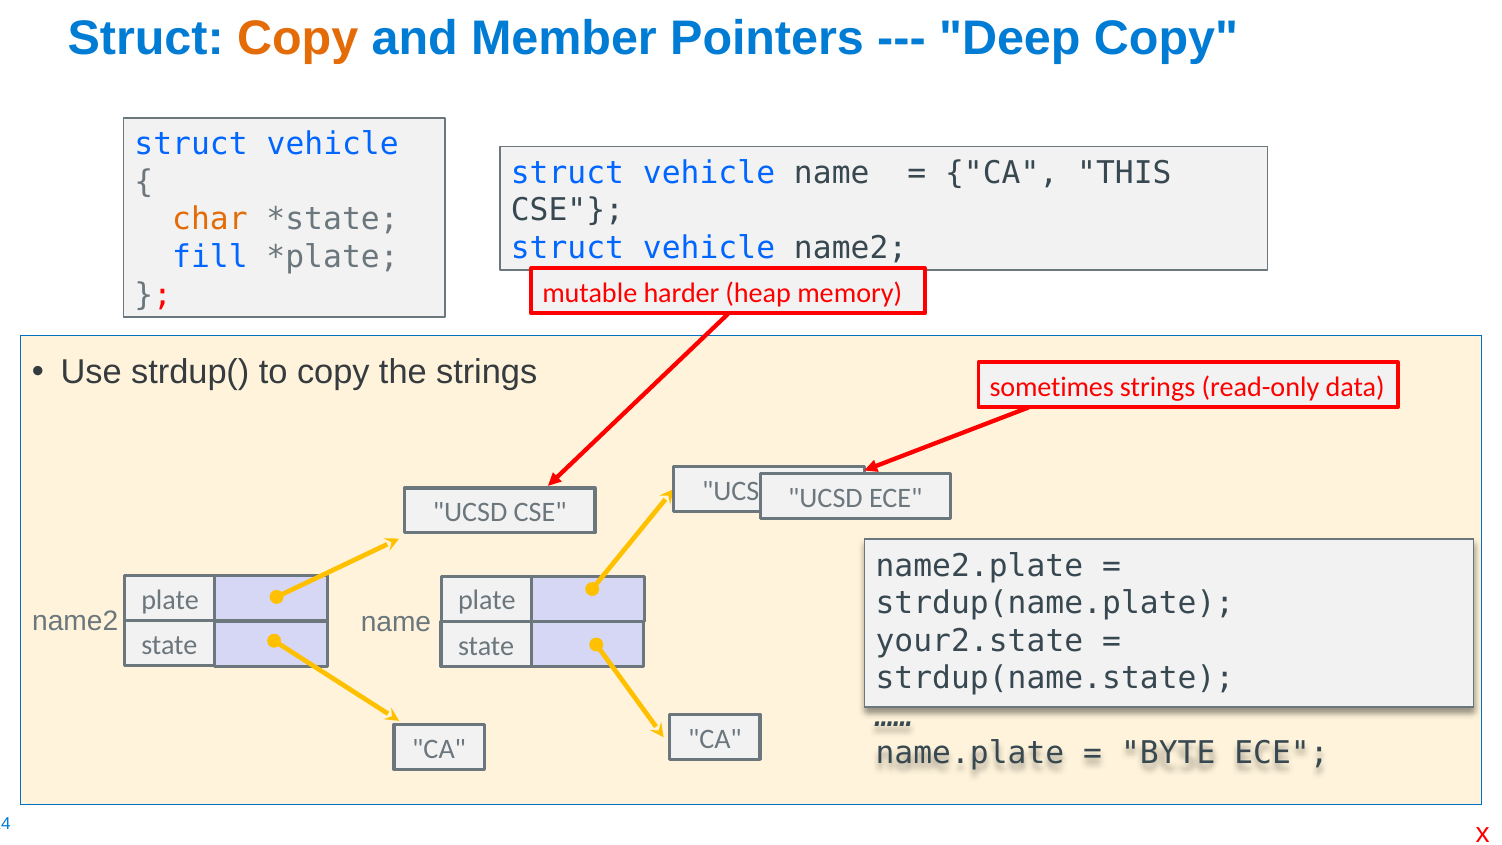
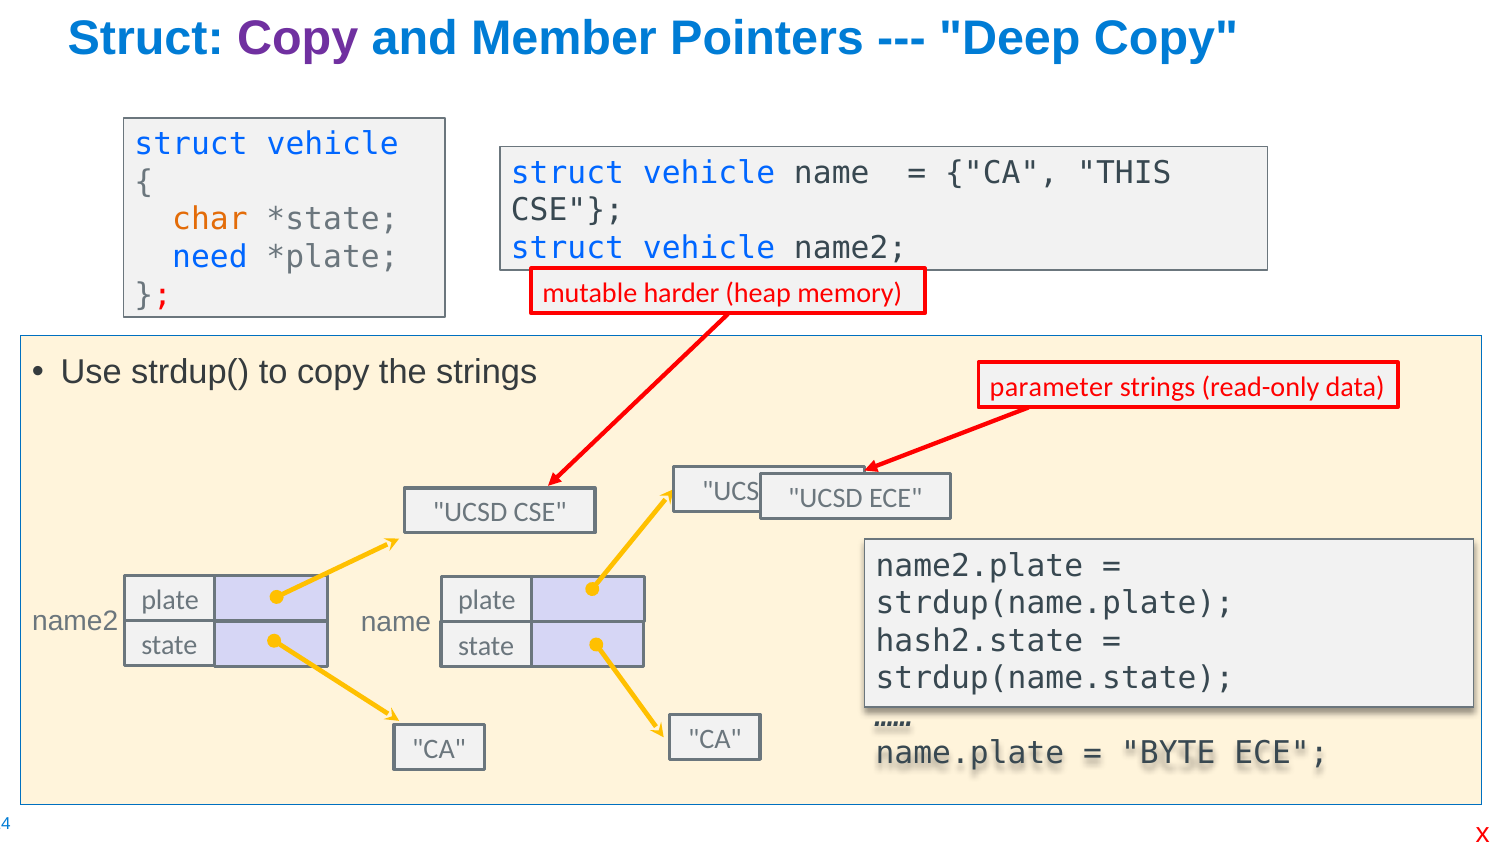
Copy colour: orange -> purple (298, 38)
fill: fill -> need (210, 257)
sometimes: sometimes -> parameter (1051, 387)
your2.state: your2.state -> hash2.state (979, 641)
